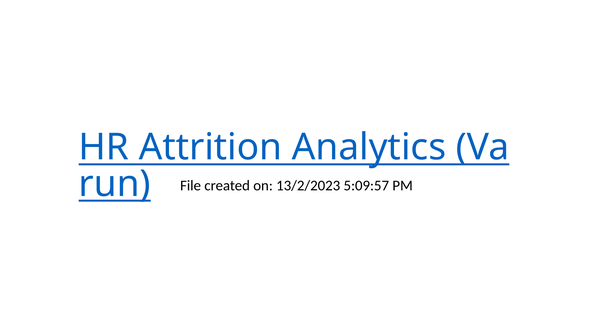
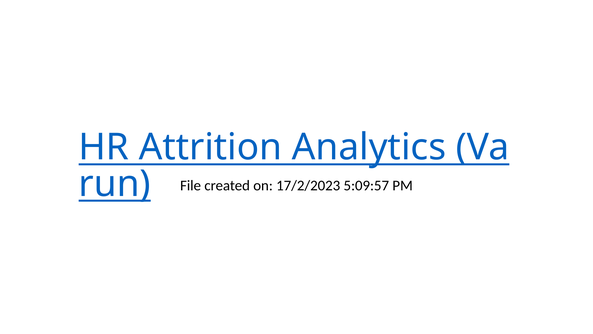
13/2/2023: 13/2/2023 -> 17/2/2023 (308, 185)
